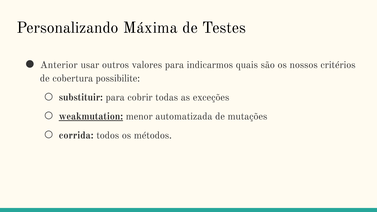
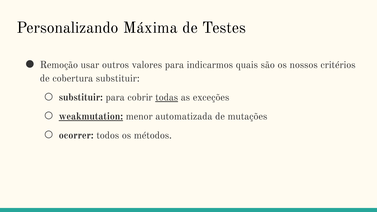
Anterior: Anterior -> Remoção (59, 65)
cobertura possibilite: possibilite -> substituir (118, 78)
todas underline: none -> present (167, 97)
corrida: corrida -> ocorrer (76, 135)
